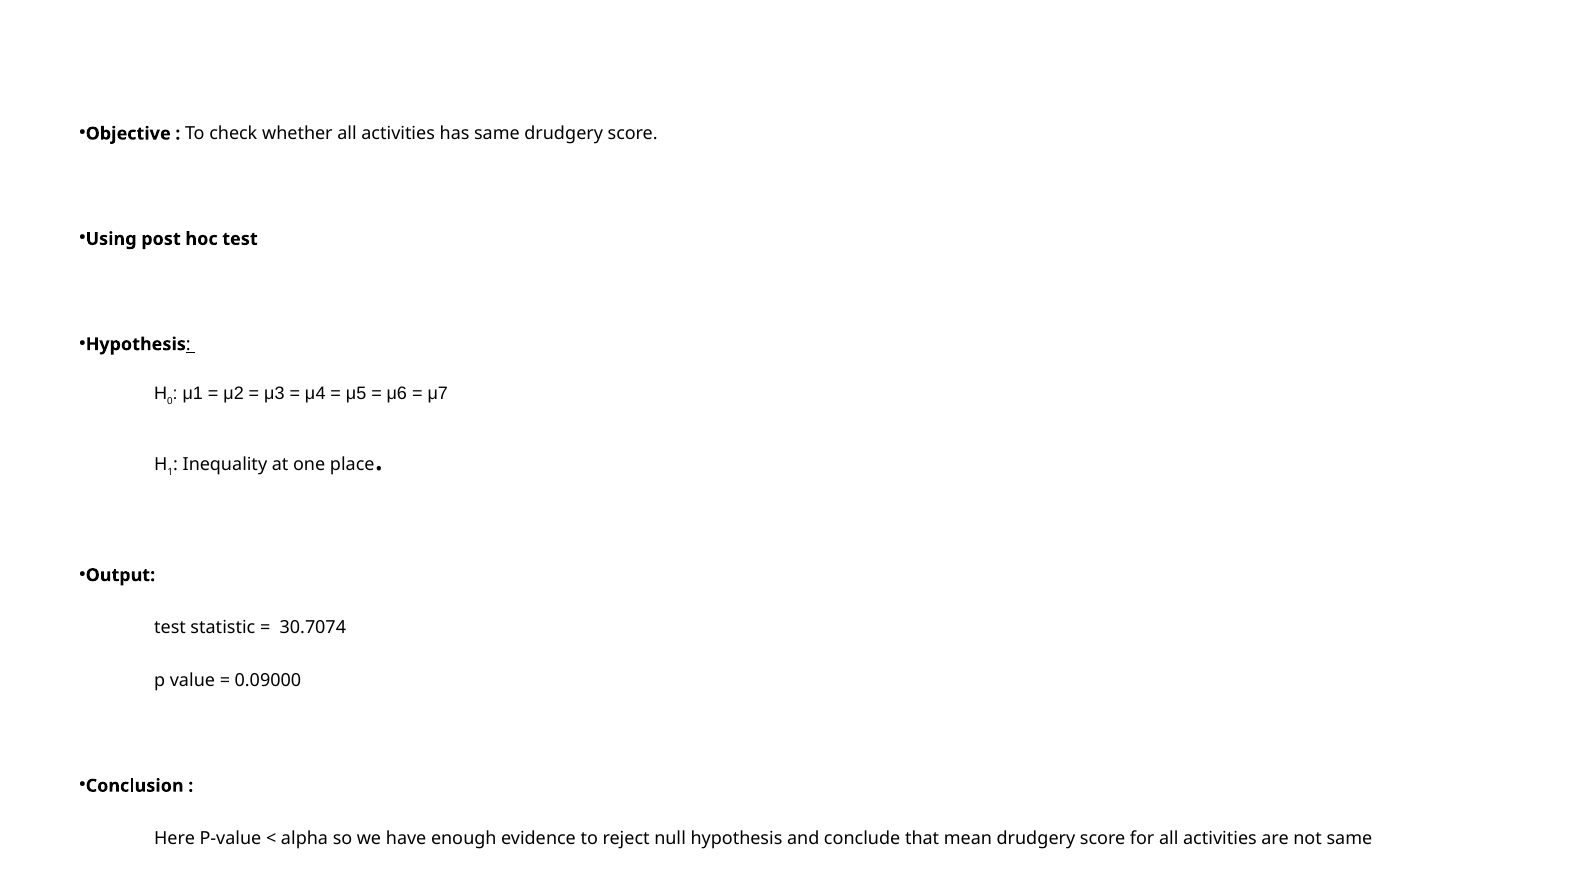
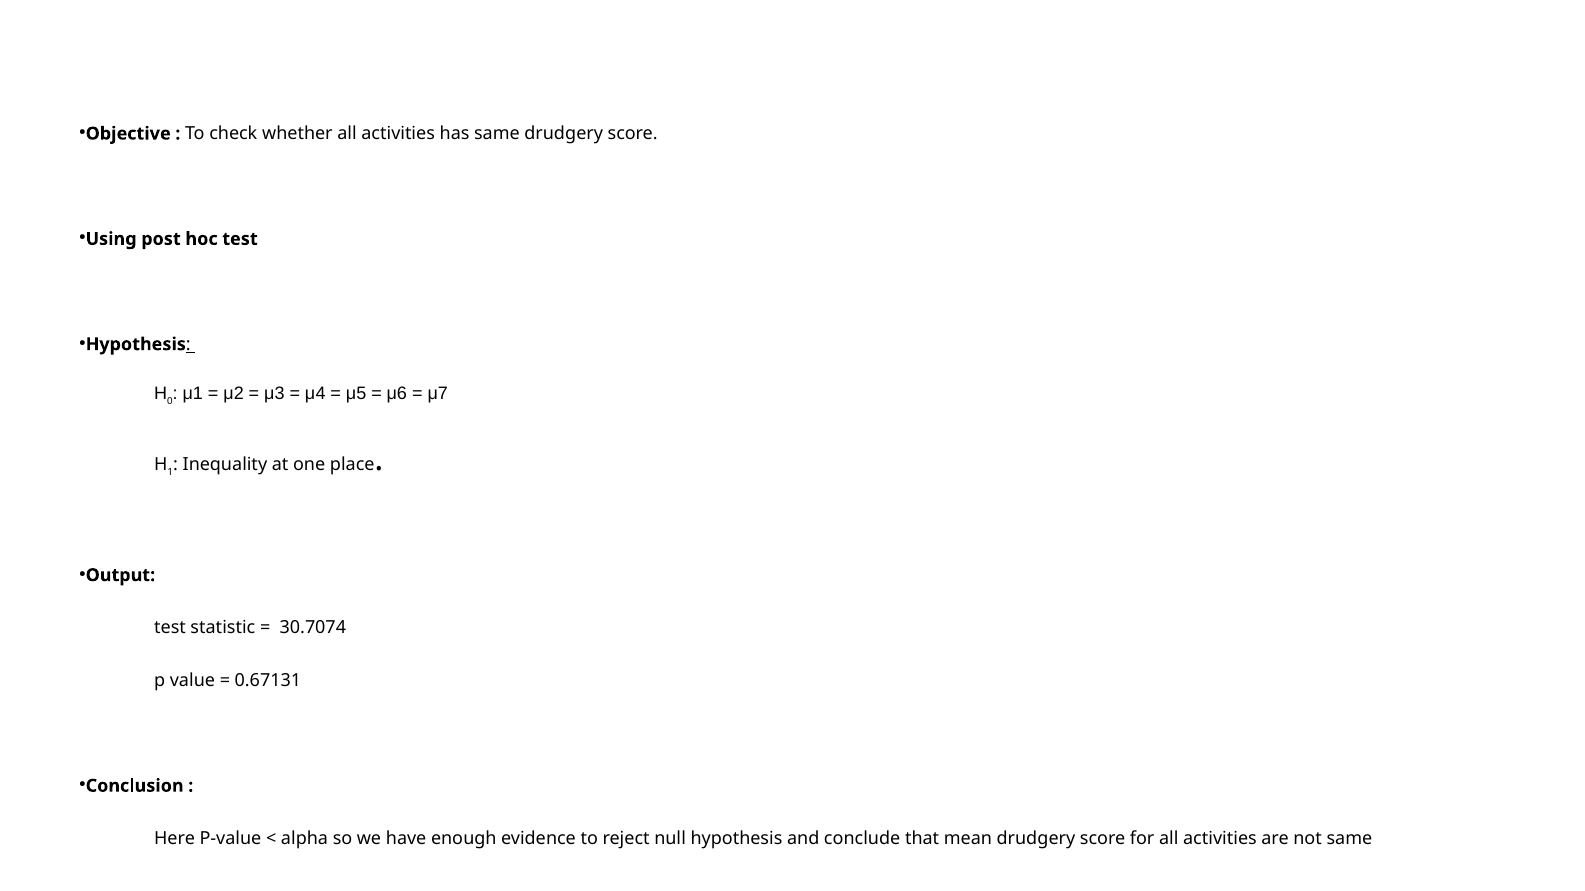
0.09000: 0.09000 -> 0.67131 (268, 681)
